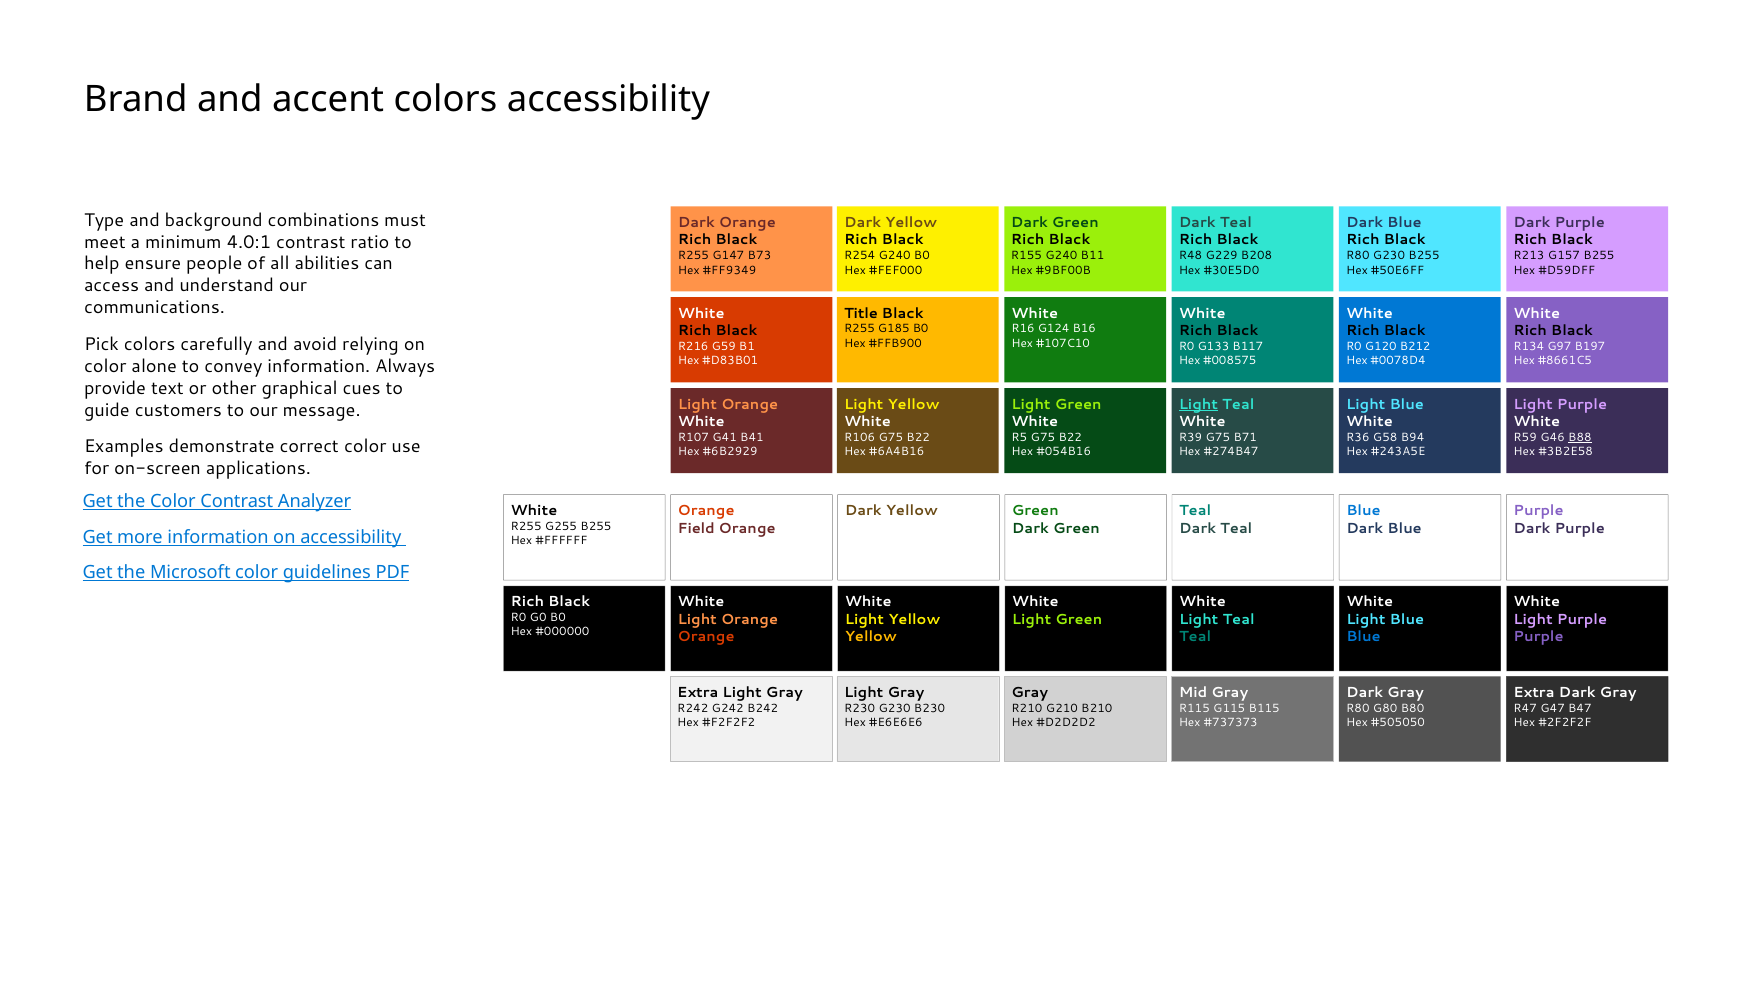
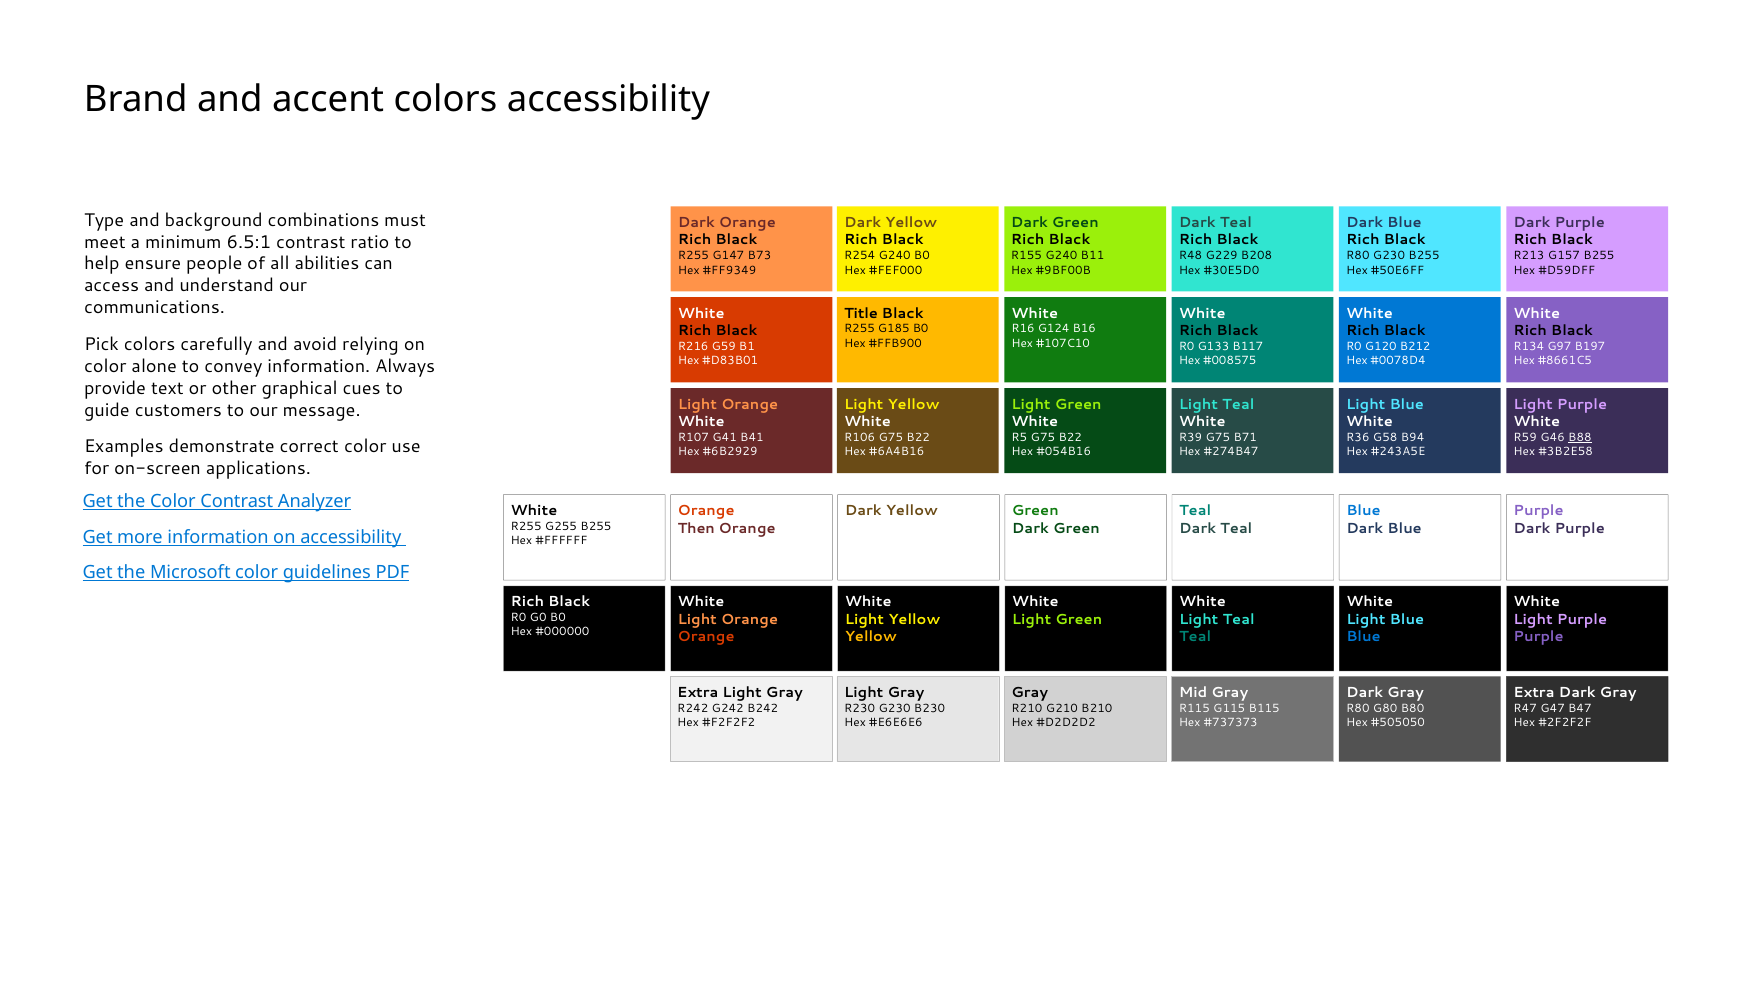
4.0:1: 4.0:1 -> 6.5:1 (249, 242)
Light underline: present -> none (1198, 404)
Field: Field -> Then (696, 528)
